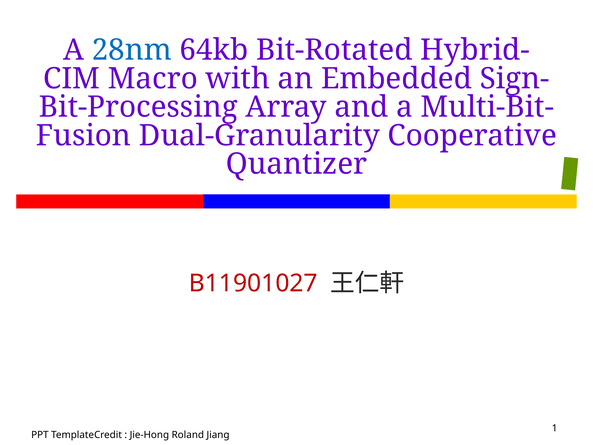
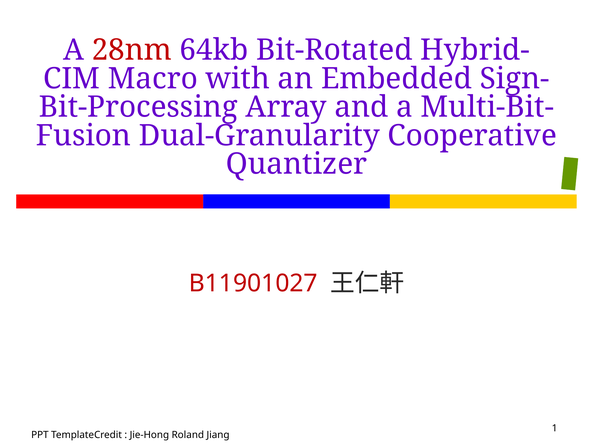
28nm colour: blue -> red (132, 50)
